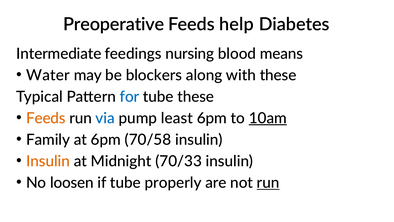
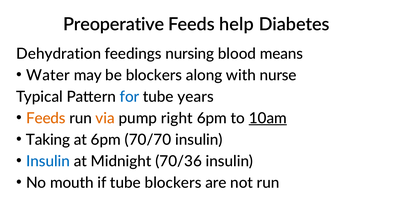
Intermediate: Intermediate -> Dehydration (59, 54)
with these: these -> nurse (278, 75)
tube these: these -> years (196, 97)
via colour: blue -> orange (105, 118)
least: least -> right (177, 118)
Family: Family -> Taking (48, 139)
70/58: 70/58 -> 70/70 (148, 139)
Insulin colour: orange -> blue (48, 161)
70/33: 70/33 -> 70/36 (179, 161)
loosen: loosen -> mouth (72, 182)
tube properly: properly -> blockers (173, 182)
run underline: present -> none (268, 182)
